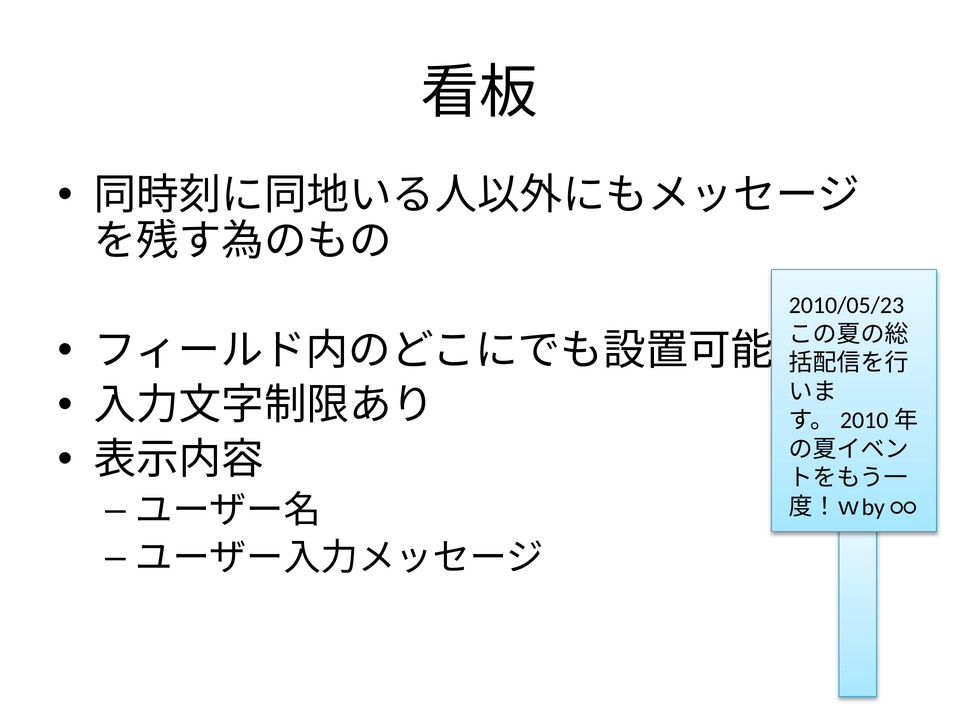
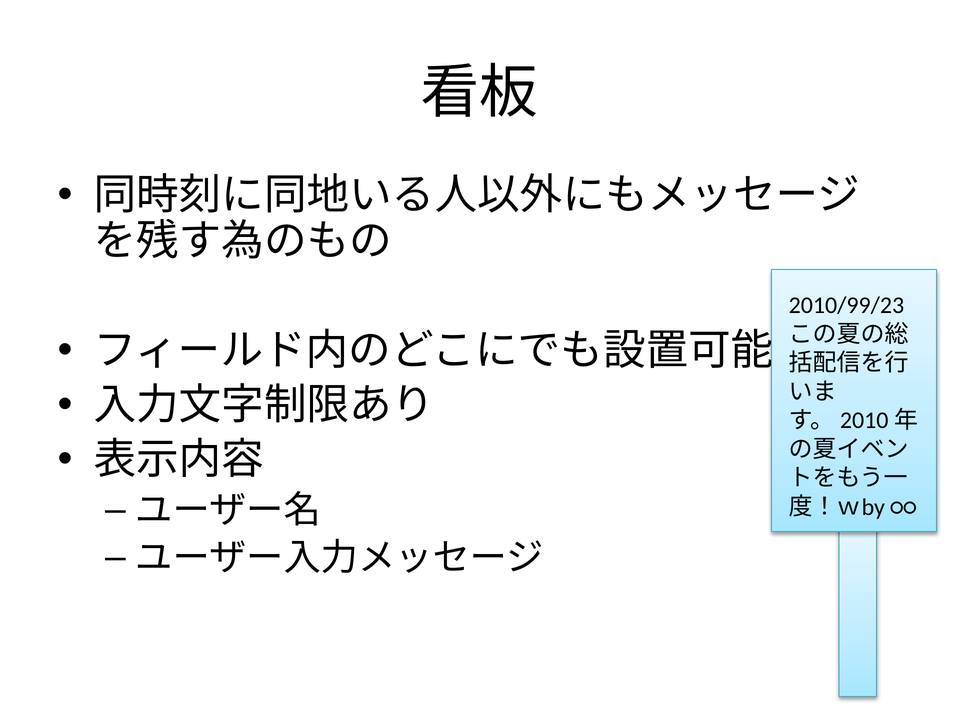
2010/05/23: 2010/05/23 -> 2010/99/23 (846, 305)
